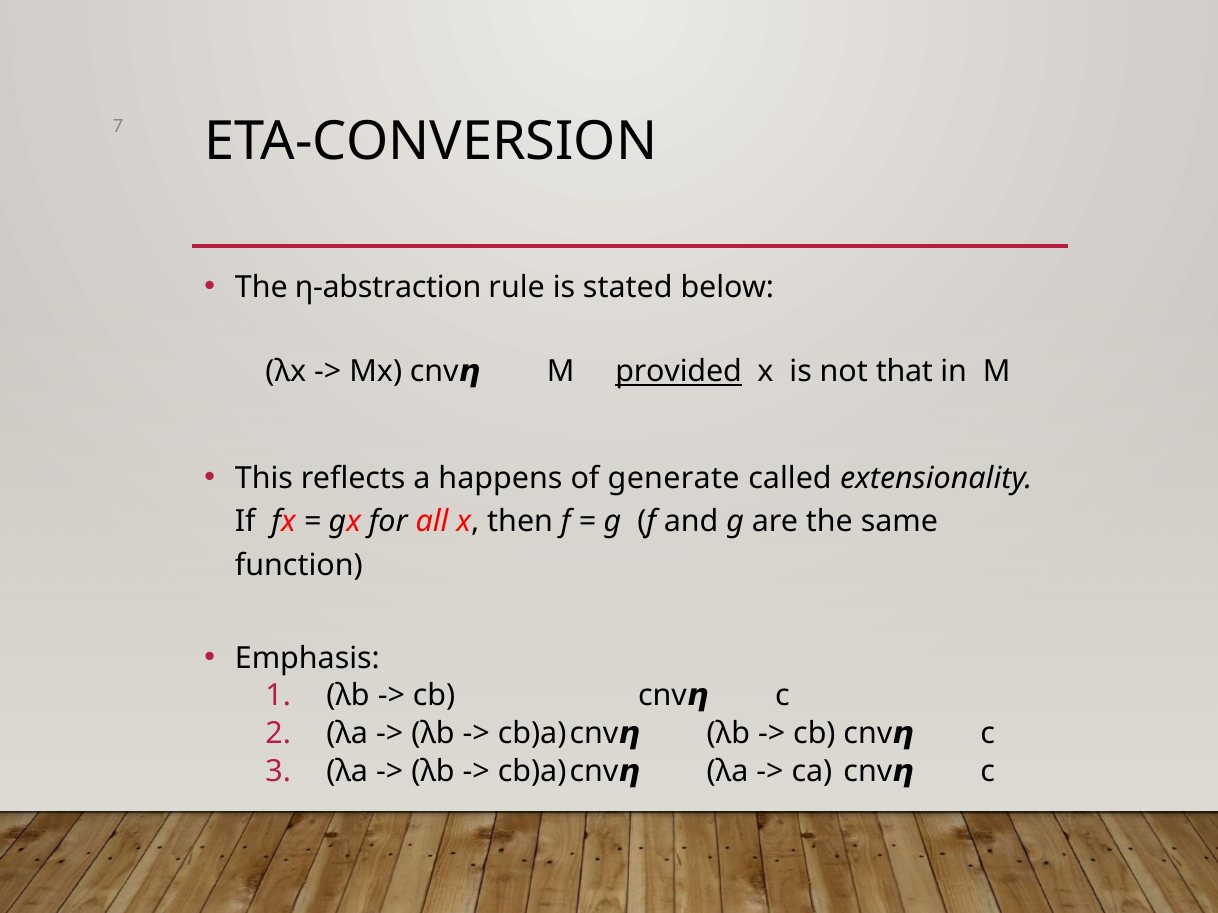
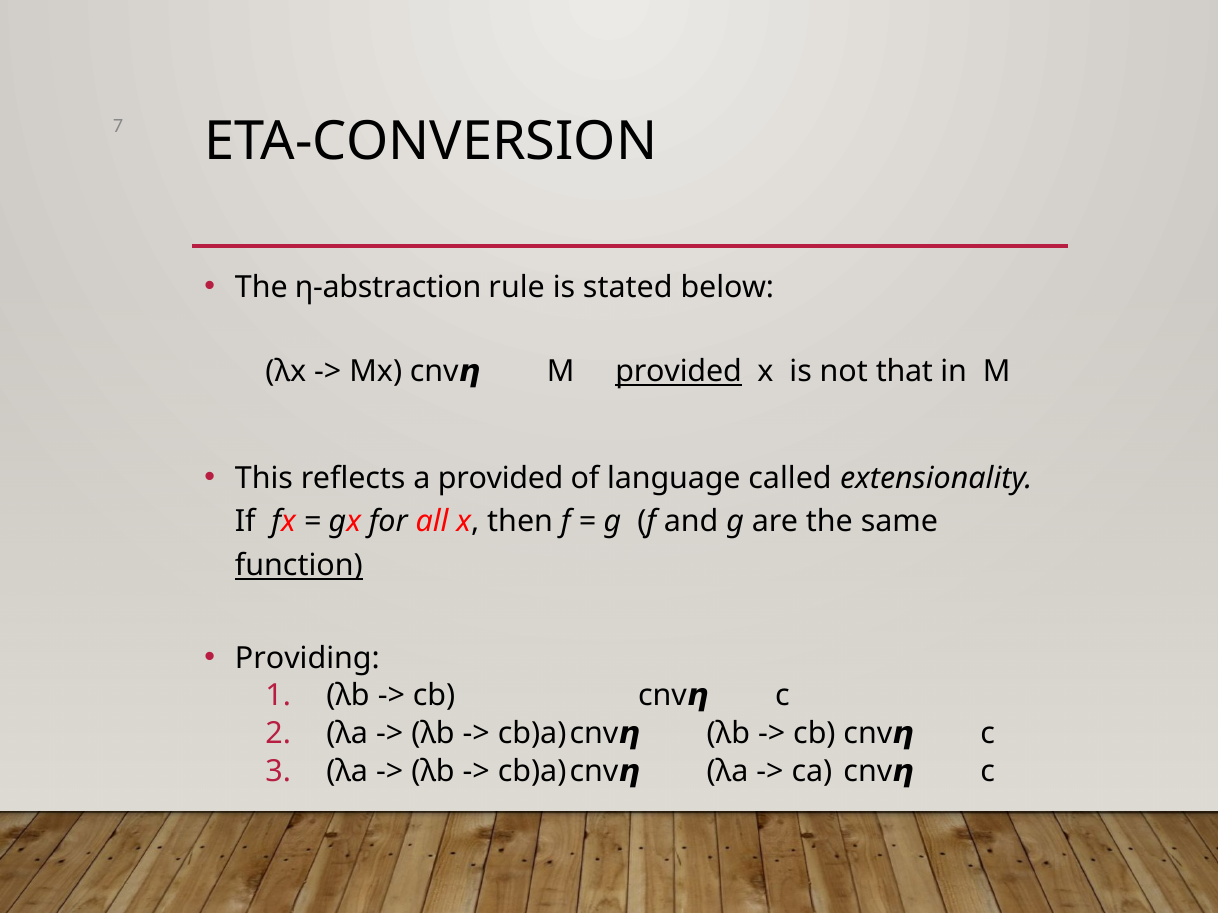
a happens: happens -> provided (501, 478)
generate: generate -> language (674, 478)
function underline: none -> present (299, 566)
Emphasis: Emphasis -> Providing (307, 659)
